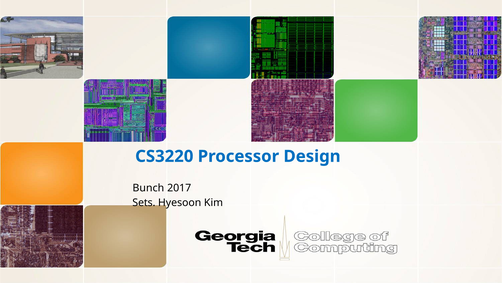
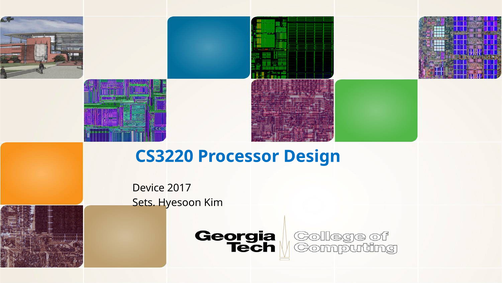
Bunch: Bunch -> Device (148, 188)
